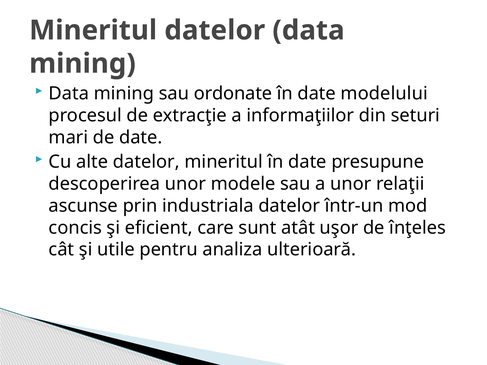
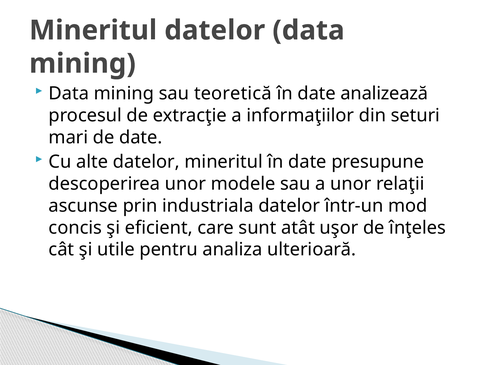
ordonate: ordonate -> teoretică (233, 94)
modelului: modelului -> analizează (384, 94)
